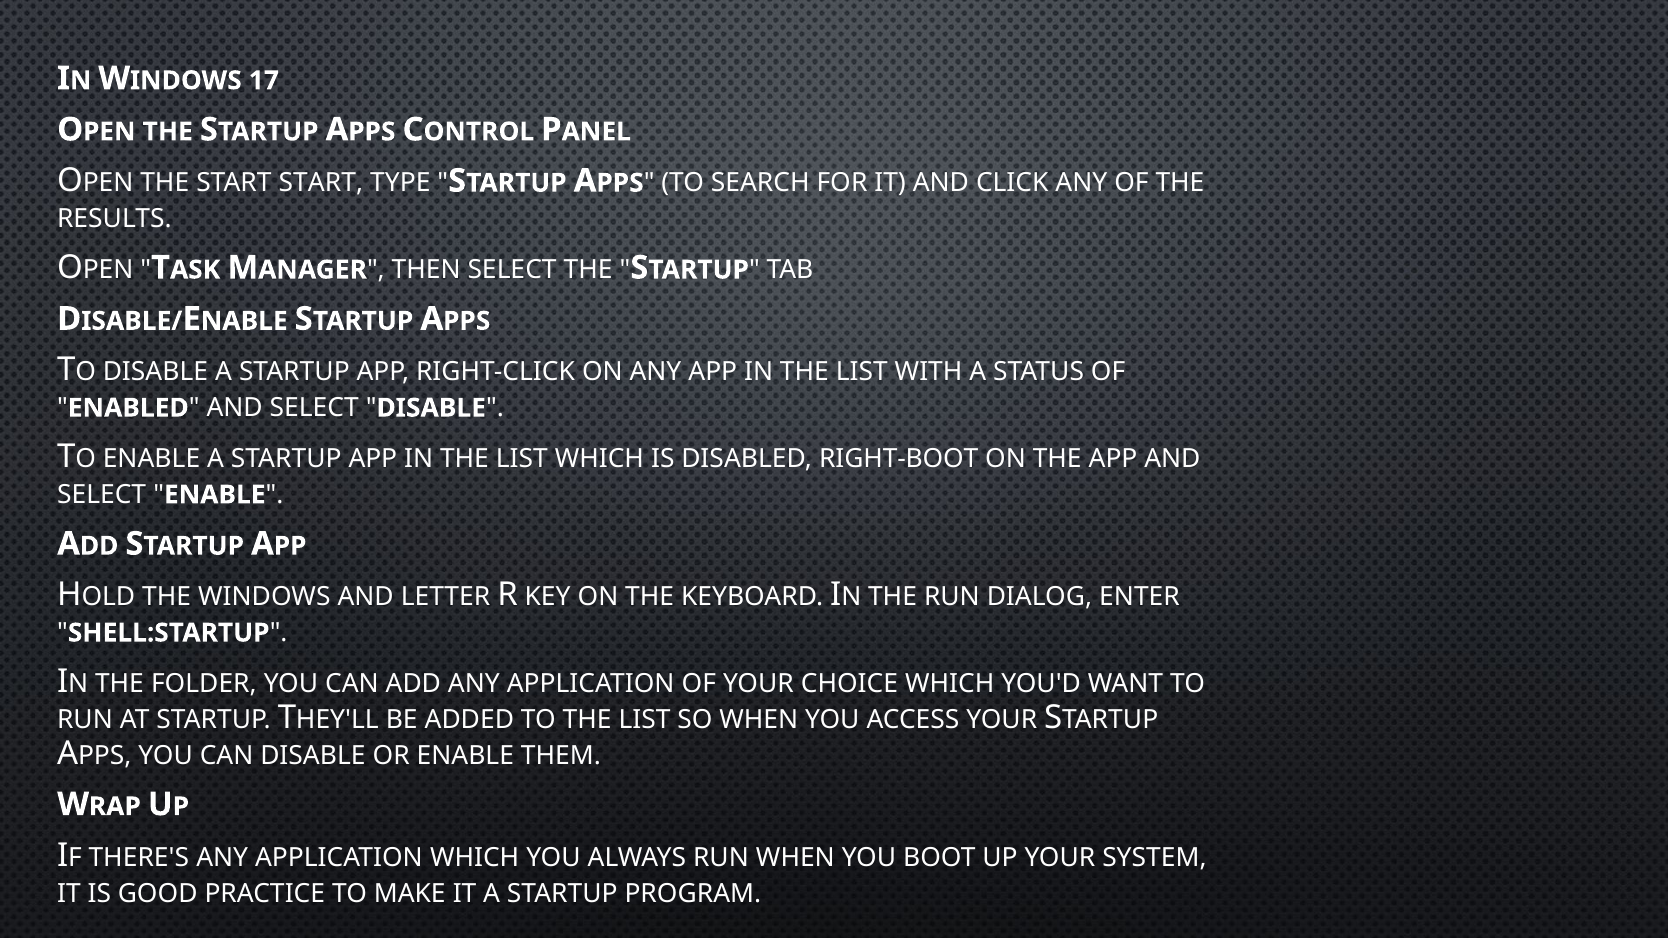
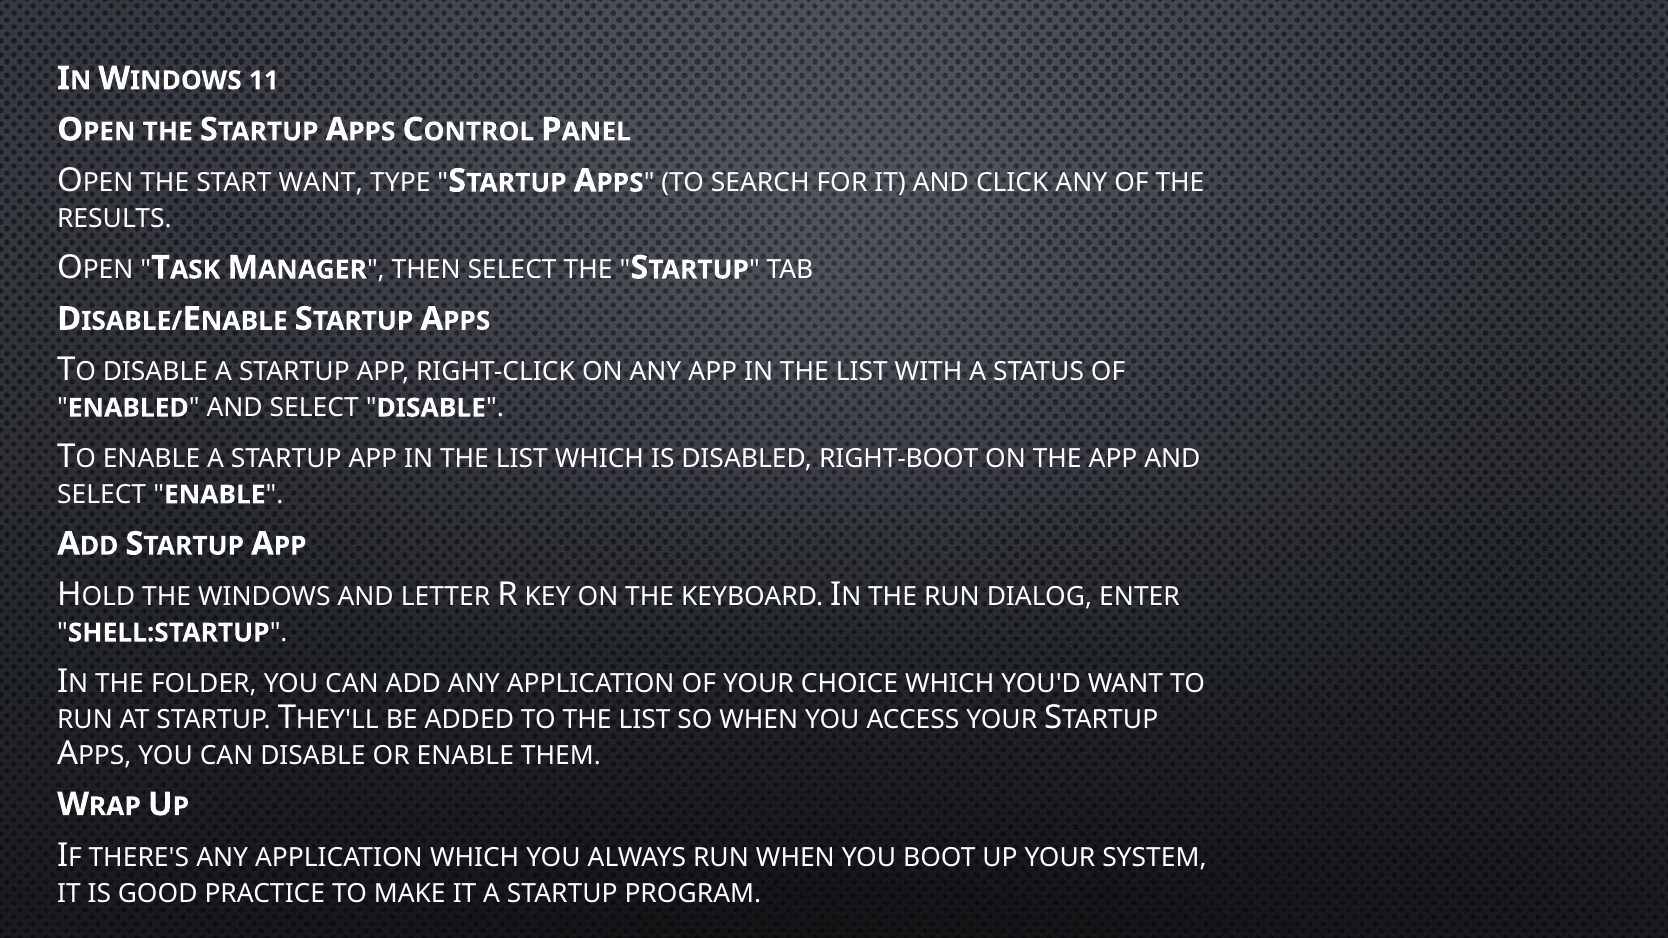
17: 17 -> 11 (264, 81)
START START: START -> WANT (321, 183)
